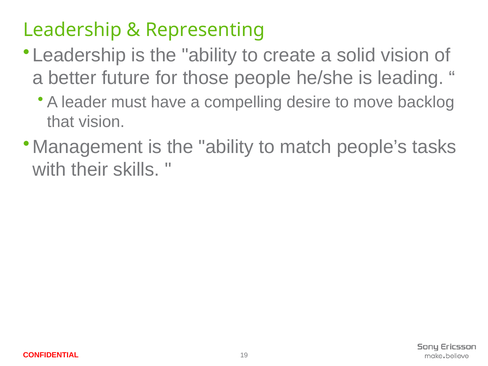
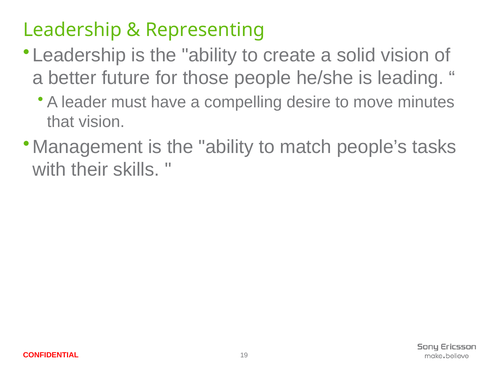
backlog: backlog -> minutes (426, 102)
